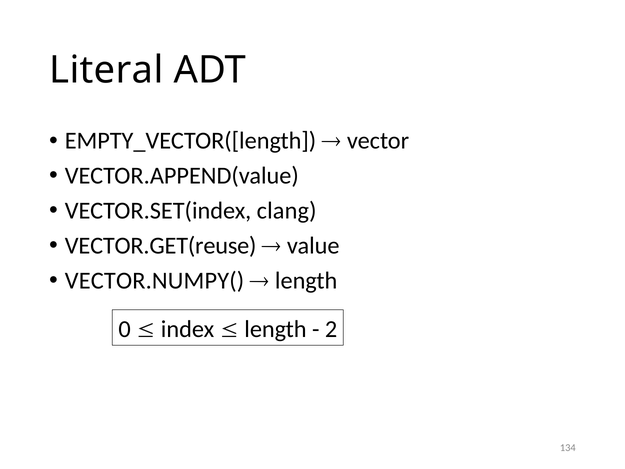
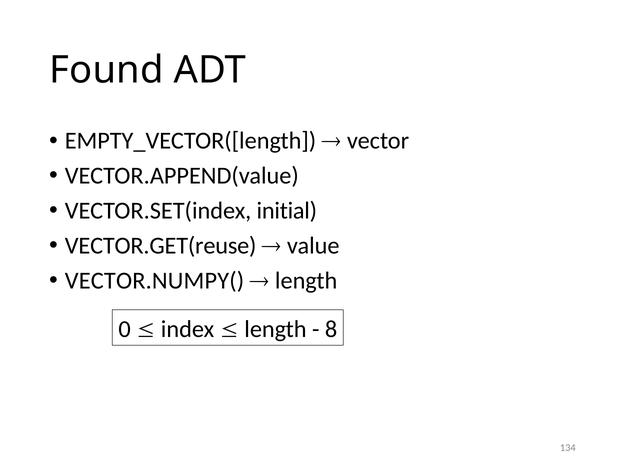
Literal: Literal -> Found (106, 70)
clang: clang -> initial (287, 211)
2: 2 -> 8 (331, 329)
